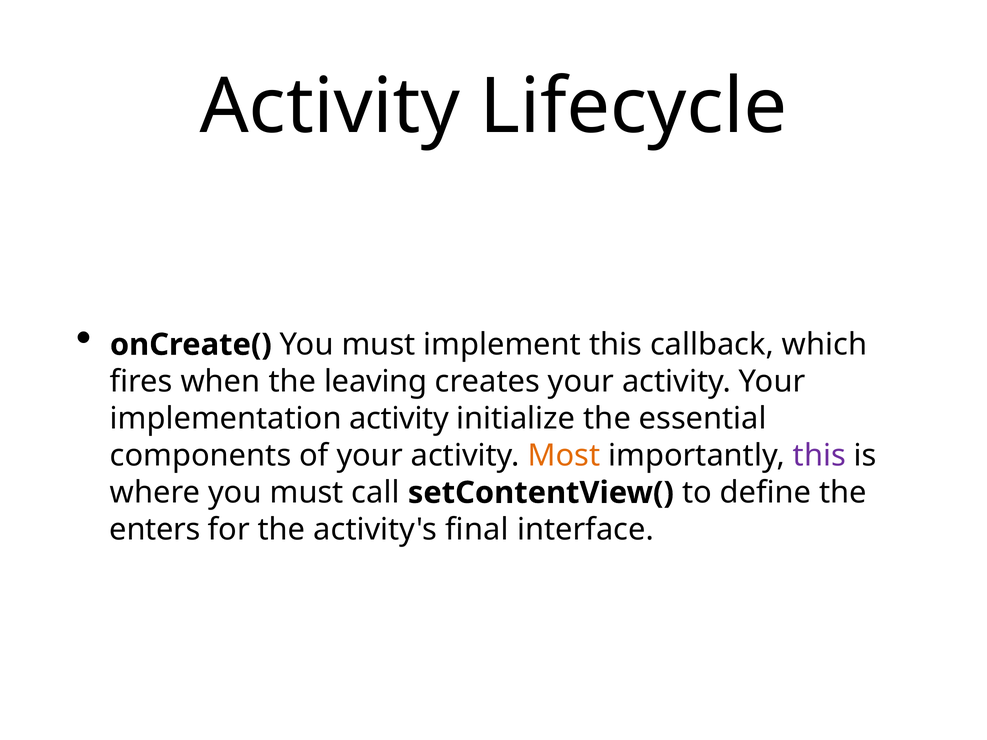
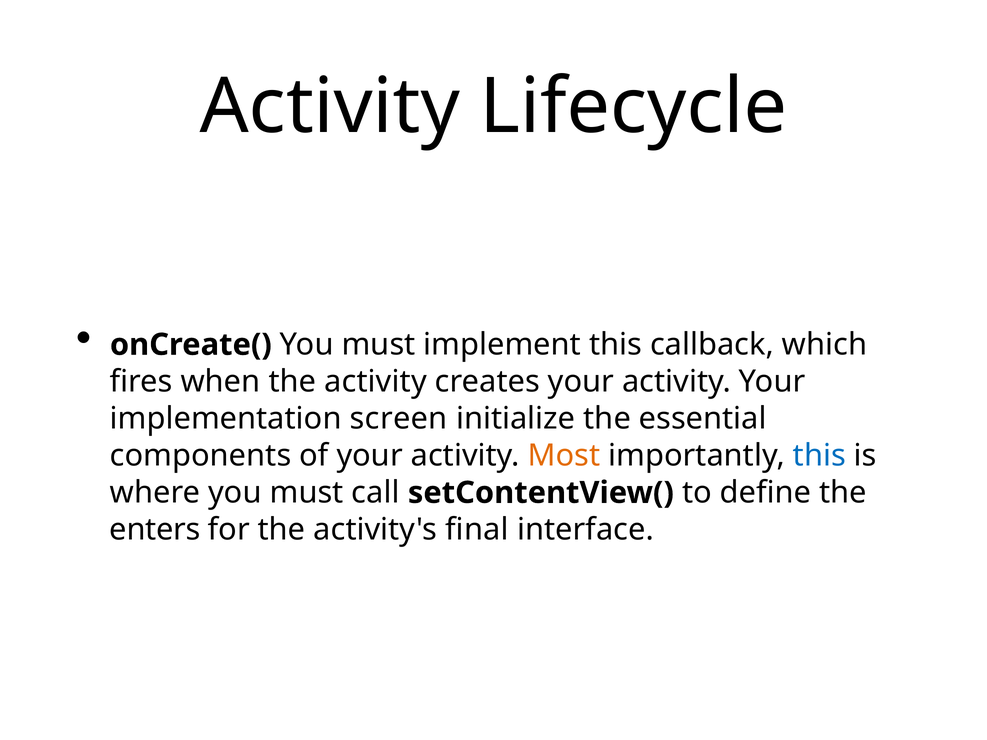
the leaving: leaving -> activity (375, 382)
implementation activity: activity -> screen (399, 419)
this colour: purple -> blue (819, 456)
